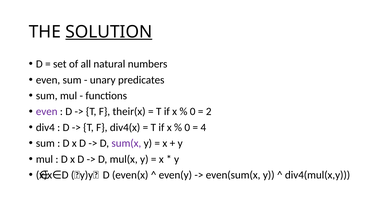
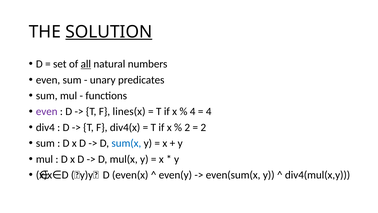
all underline: none -> present (86, 64)
their(x: their(x -> lines(x (129, 111)
0: 0 -> 4 (193, 111)
2: 2 -> 4 (209, 111)
0: 0 -> 2 (187, 127)
4: 4 -> 2 (203, 127)
sum(x colour: purple -> blue (126, 143)
